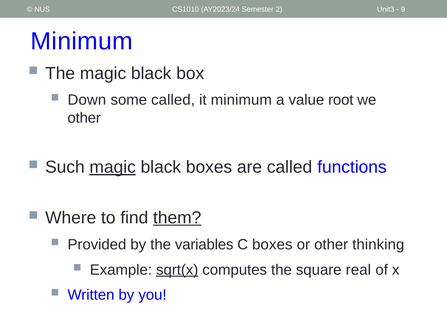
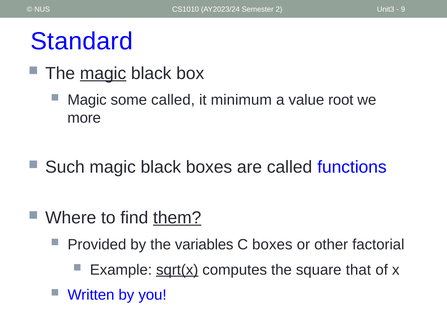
Minimum: Minimum -> Standard (82, 41)
magic underline: none -> present (103, 73)
Down: Down -> Magic (87, 100)
other: other -> more (84, 118)
magic underline: present -> none (113, 167)
thinking: thinking -> factorial (378, 245)
real: real -> that (358, 270)
